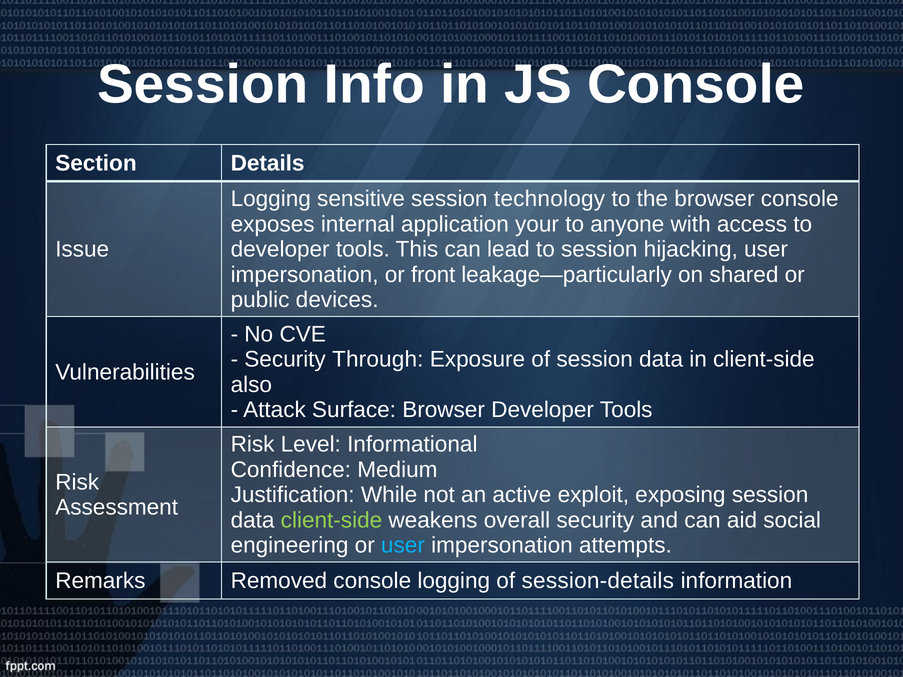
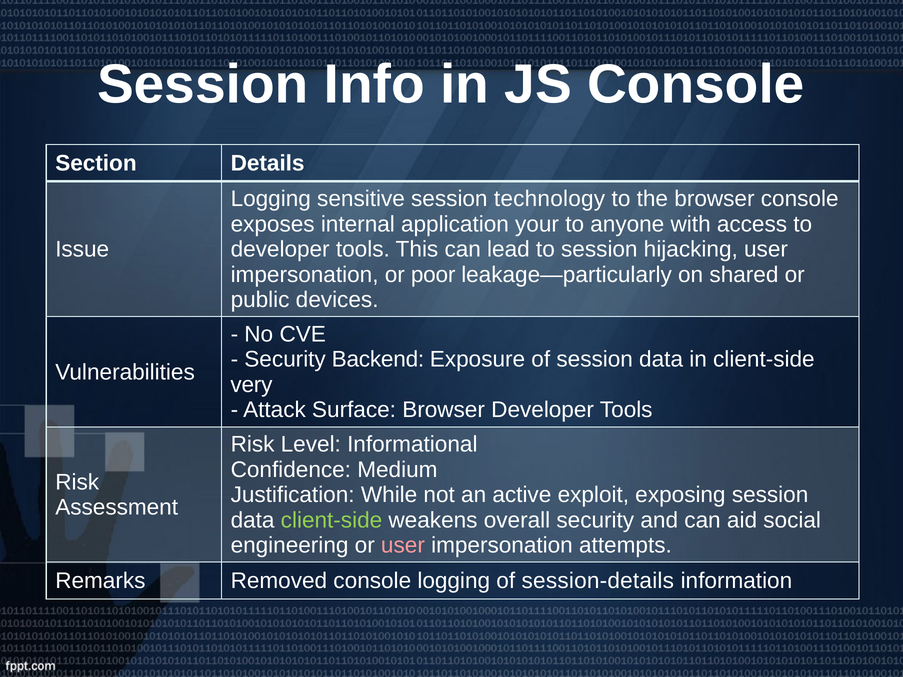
front: front -> poor (433, 275)
Through: Through -> Backend (378, 360)
also: also -> very (251, 385)
user colour: light blue -> pink (403, 546)
